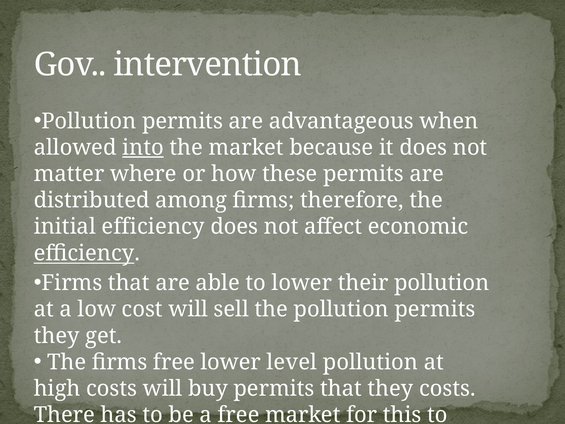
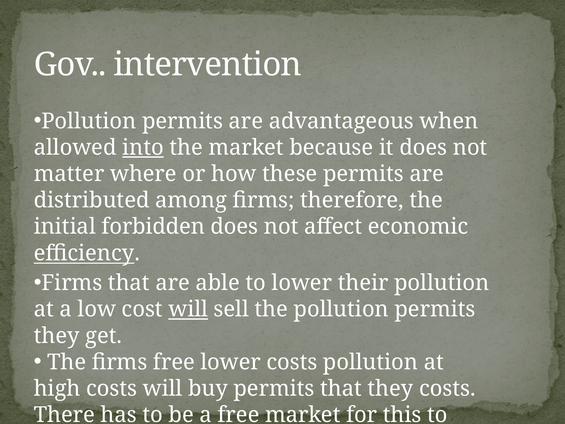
initial efficiency: efficiency -> forbidden (153, 227)
will underline: none -> present (188, 309)
lower level: level -> costs (292, 362)
